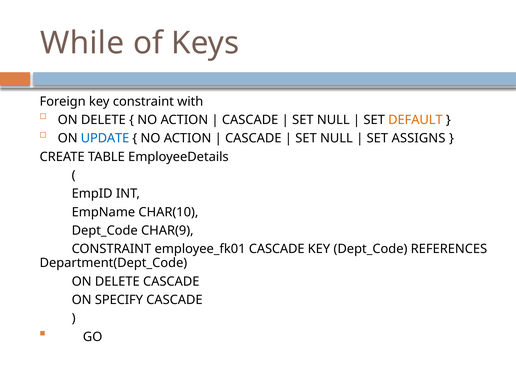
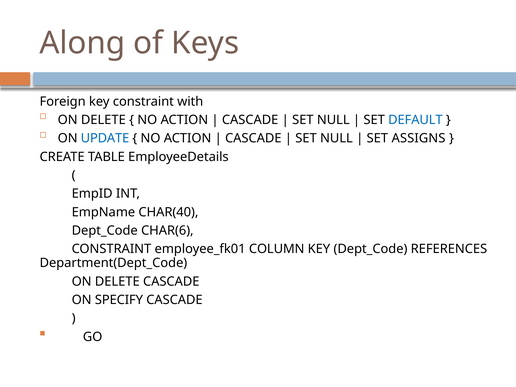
While: While -> Along (82, 43)
DEFAULT colour: orange -> blue (415, 120)
CHAR(10: CHAR(10 -> CHAR(40 (168, 212)
CHAR(9: CHAR(9 -> CHAR(6 (167, 231)
employee_fk01 CASCADE: CASCADE -> COLUMN (277, 249)
